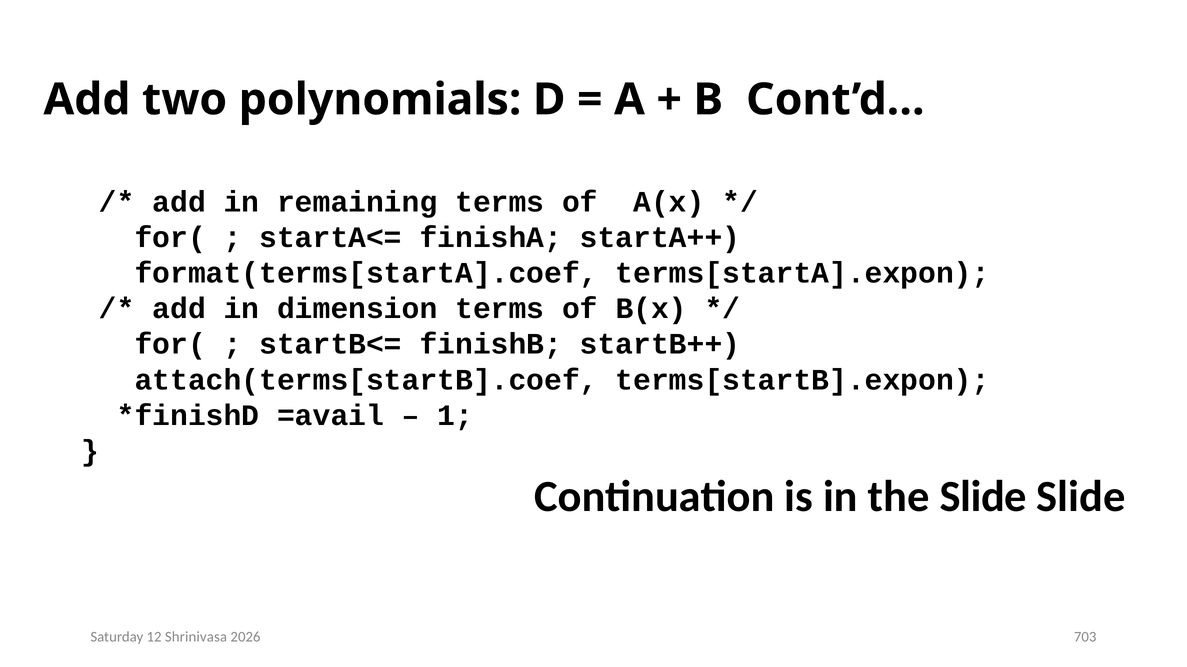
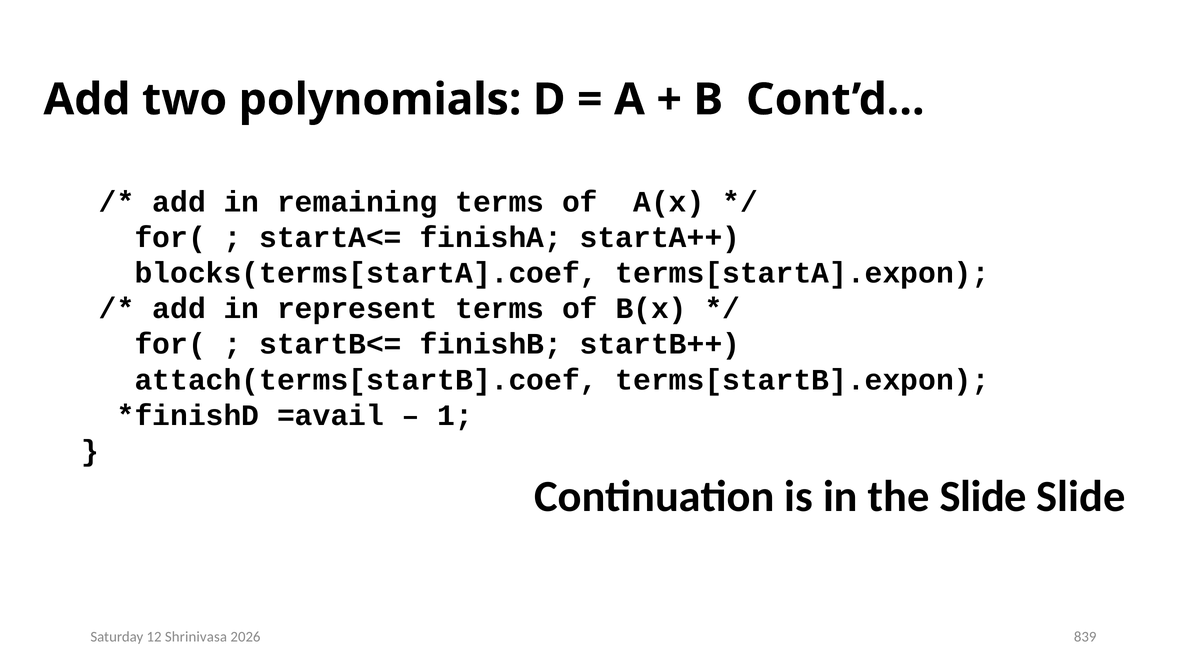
format(terms[startA].coef: format(terms[startA].coef -> blocks(terms[startA].coef (366, 273)
dimension: dimension -> represent (357, 309)
703: 703 -> 839 (1085, 637)
